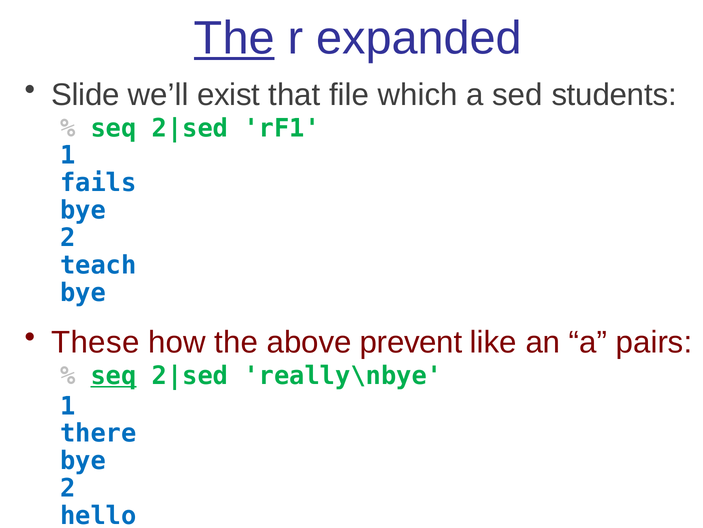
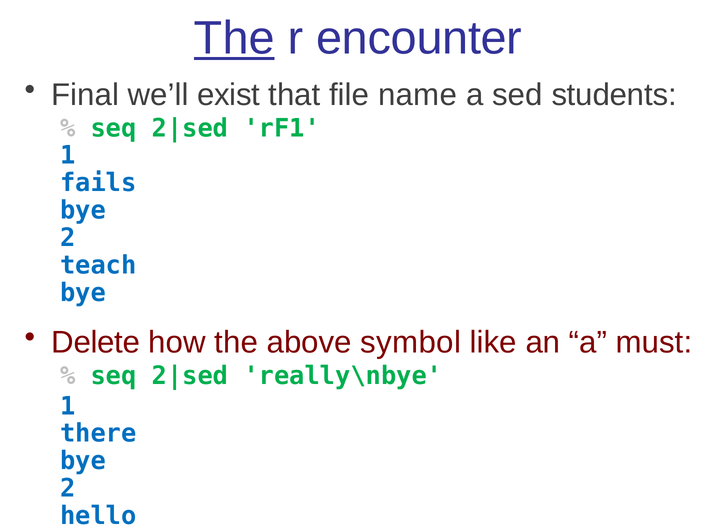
expanded: expanded -> encounter (419, 38)
Slide: Slide -> Final (85, 95)
which: which -> name (418, 95)
These: These -> Delete (96, 342)
prevent: prevent -> symbol (411, 342)
pairs: pairs -> must (654, 342)
seq underline: present -> none (113, 375)
